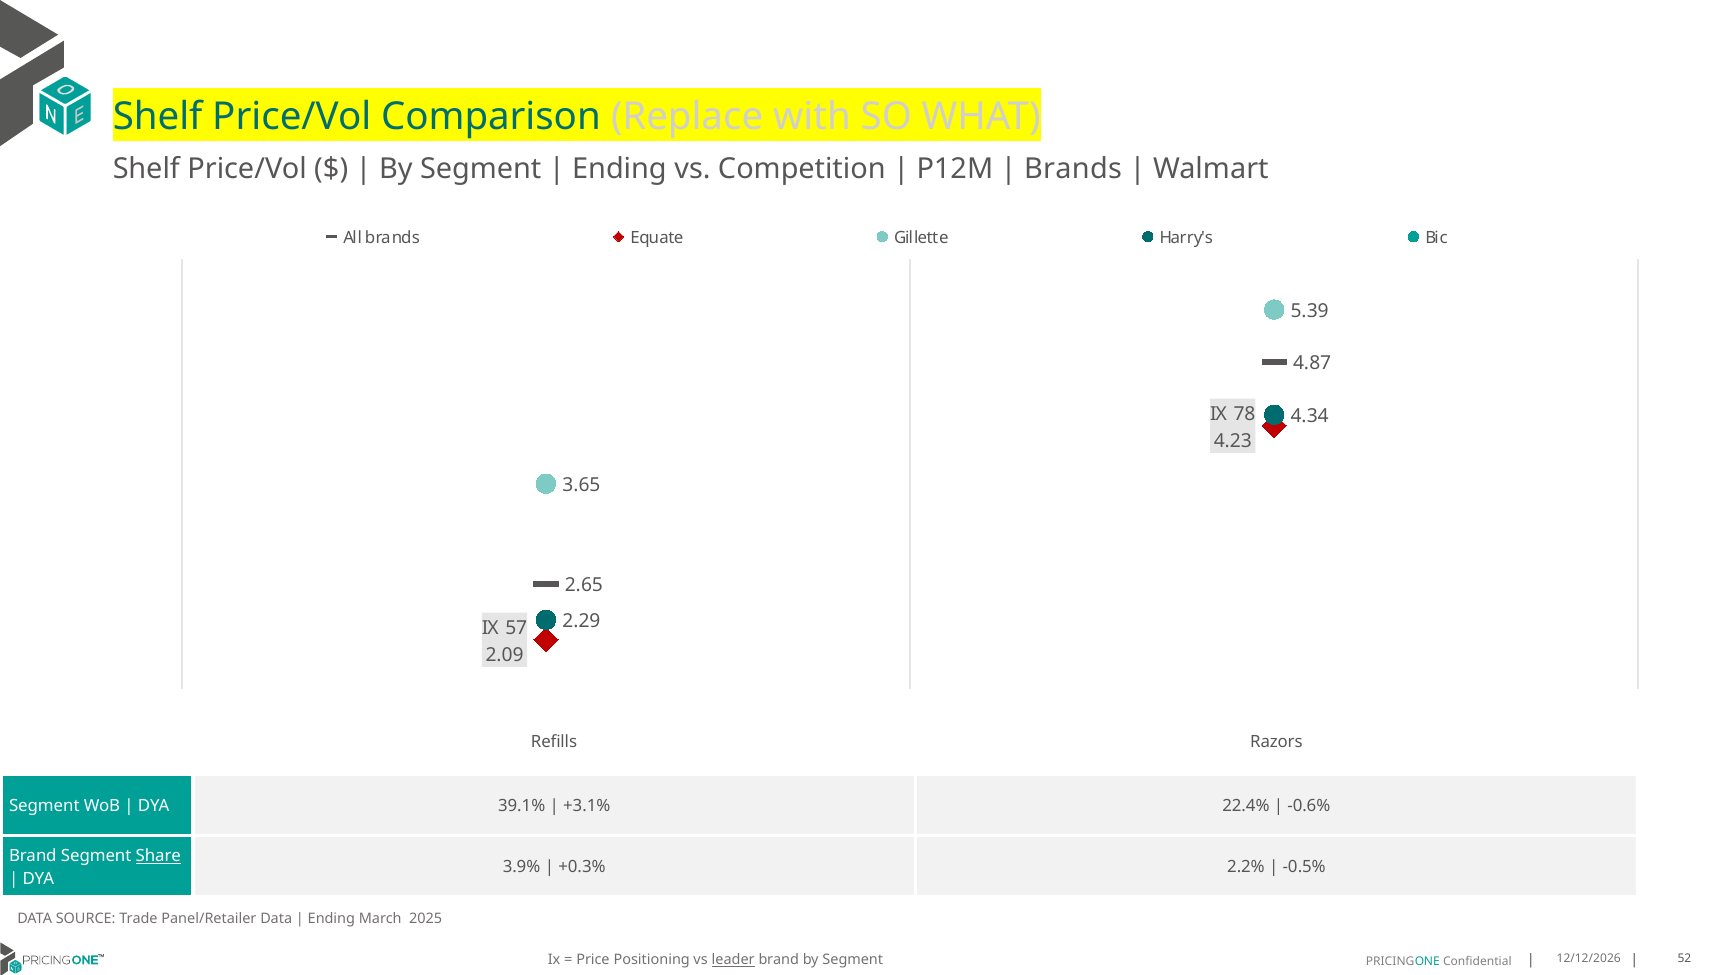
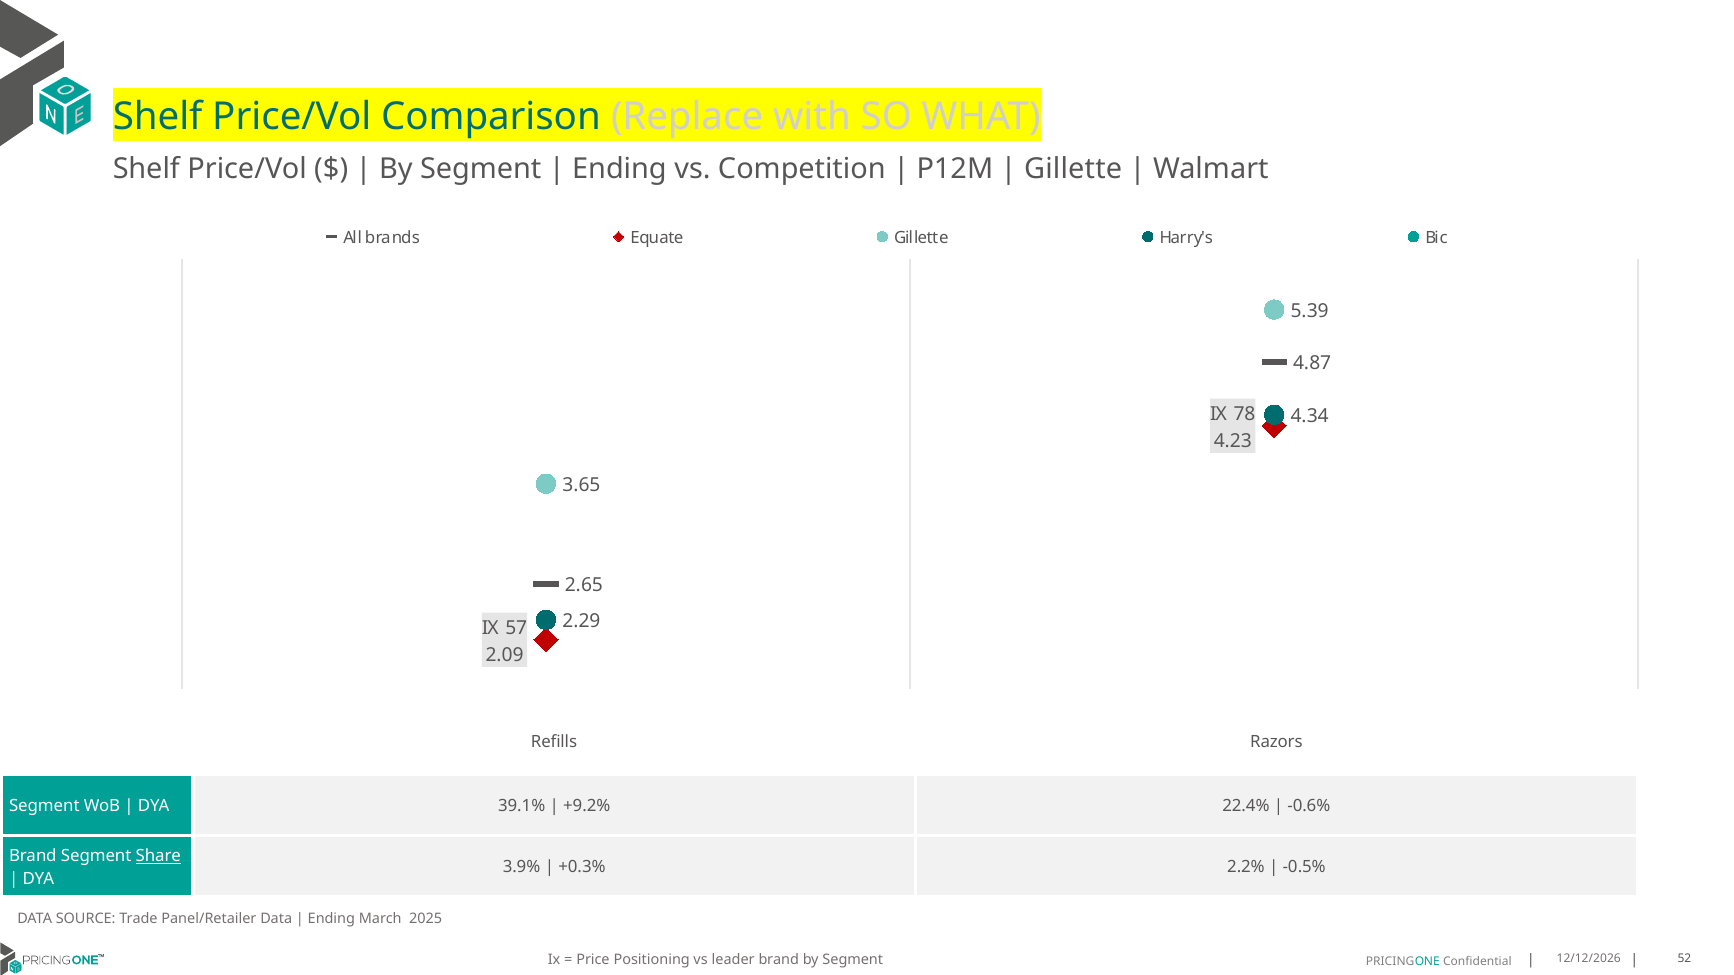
Brands: Brands -> Gillette (1073, 169)
+3.1%: +3.1% -> +9.2% (587, 806)
leader underline: present -> none (733, 960)
